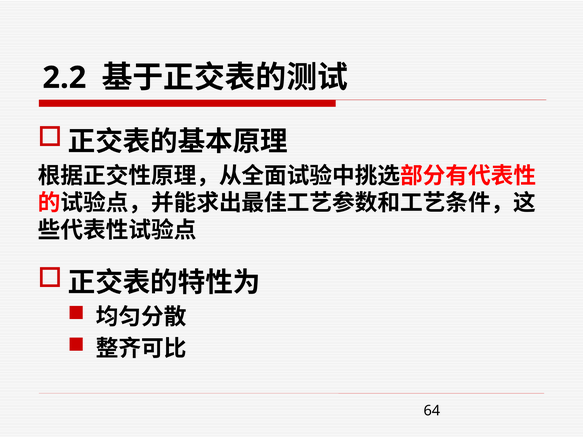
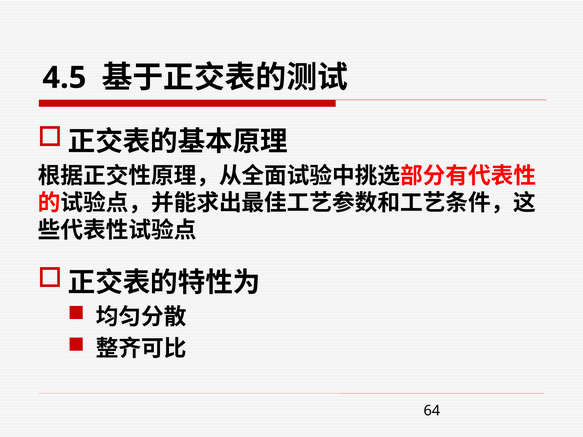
2.2: 2.2 -> 4.5 (64, 78)
